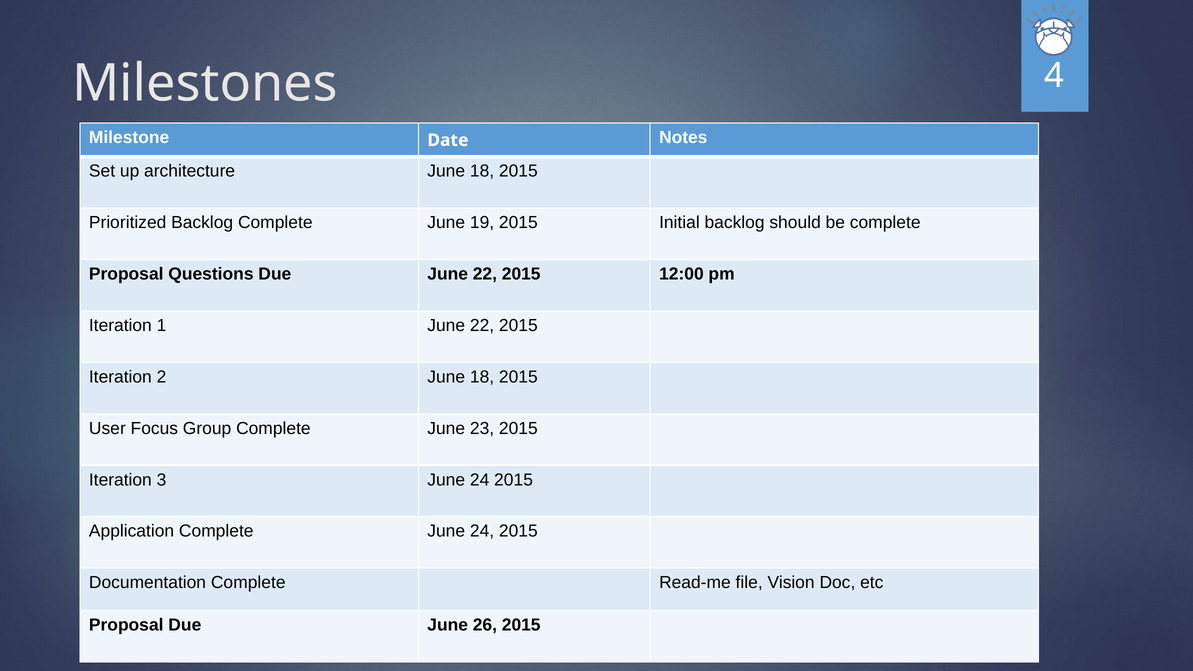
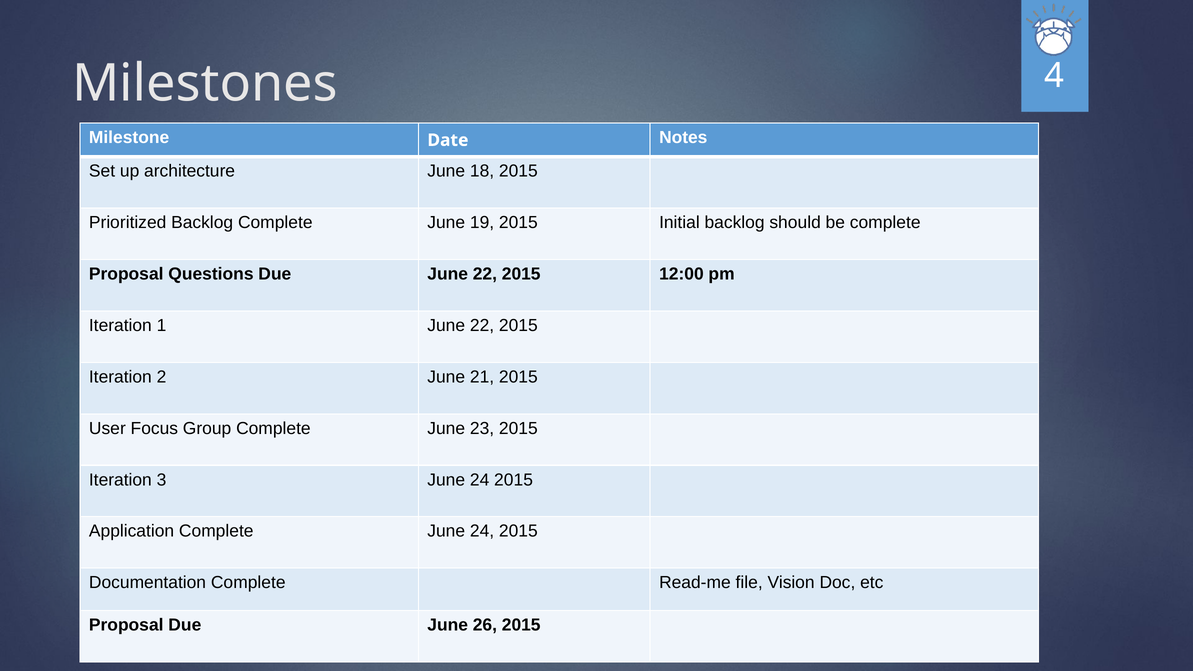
2 June 18: 18 -> 21 (482, 377)
